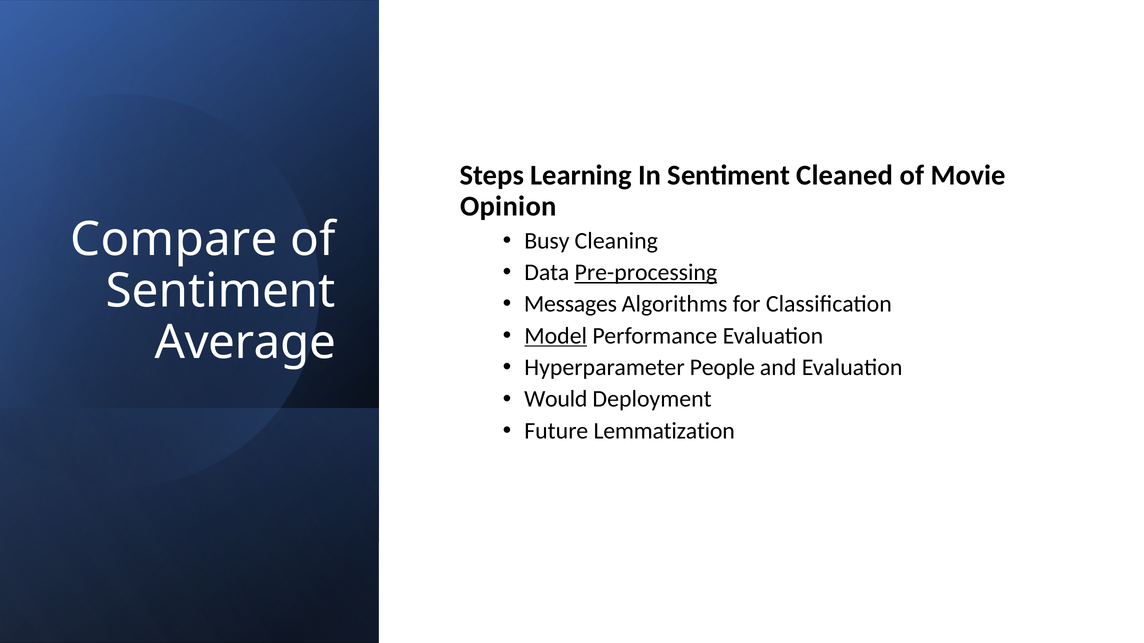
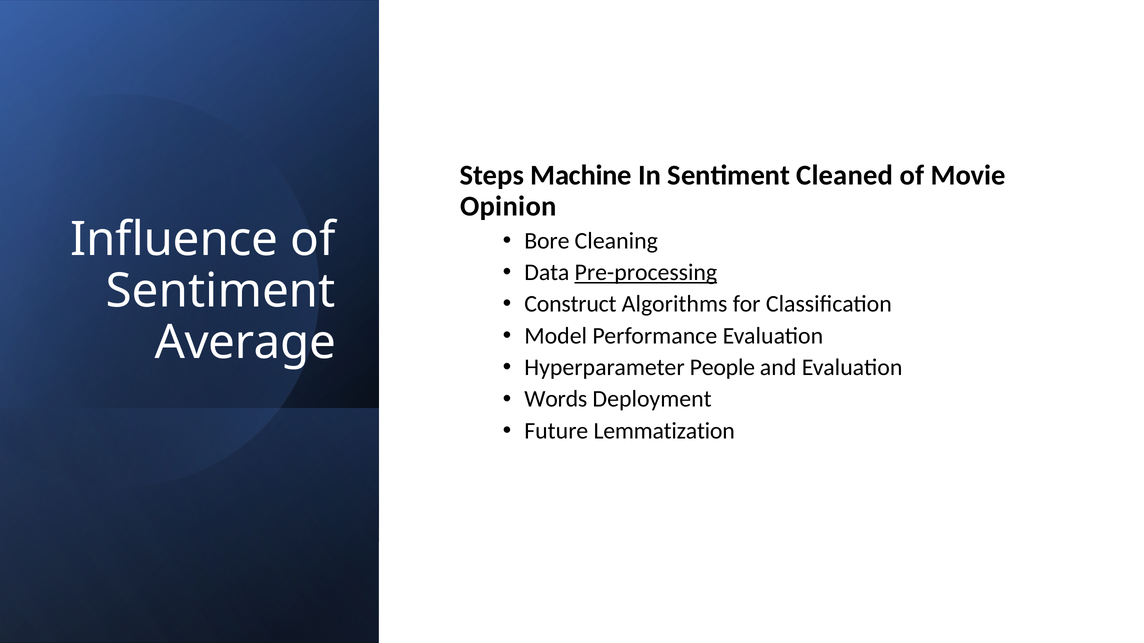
Learning: Learning -> Machine (581, 176)
Compare: Compare -> Influence (174, 240)
Busy: Busy -> Bore (547, 241)
Messages: Messages -> Construct (570, 304)
Model underline: present -> none (556, 336)
Would: Would -> Words (556, 399)
